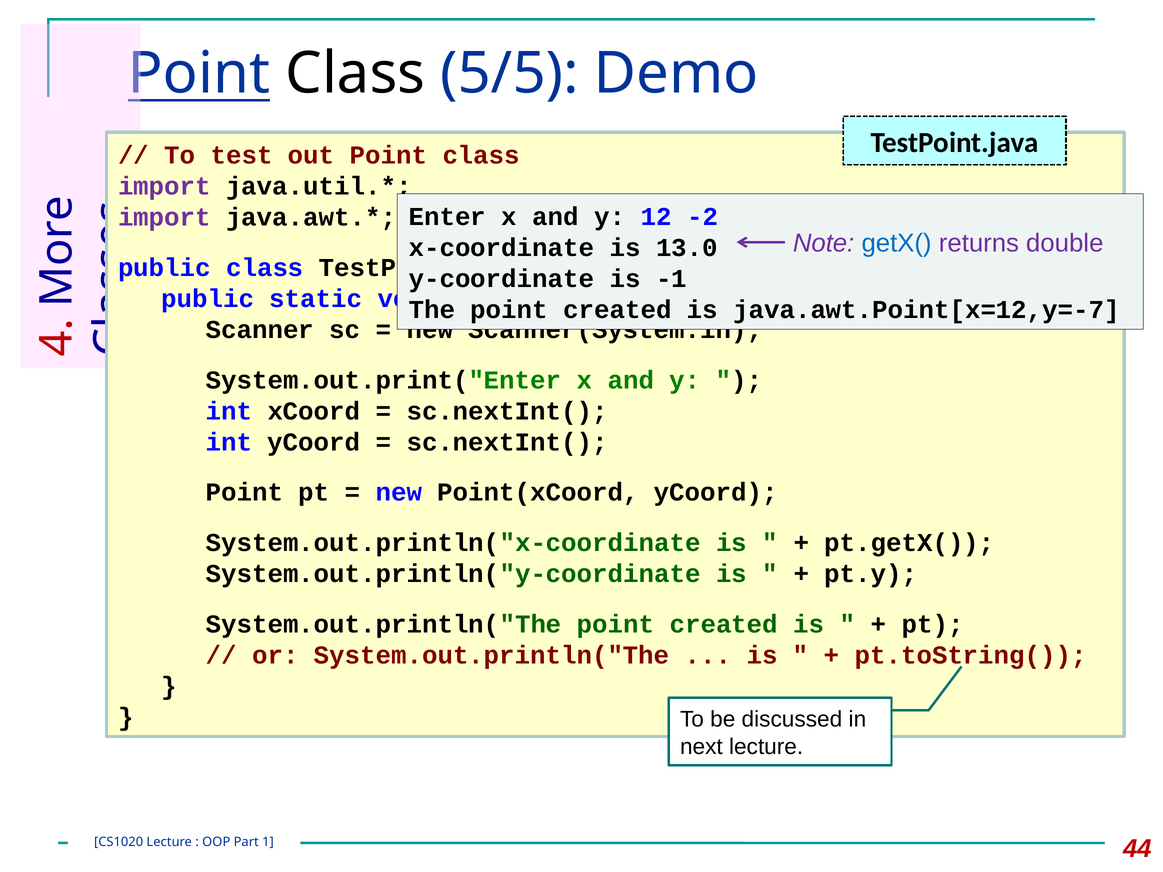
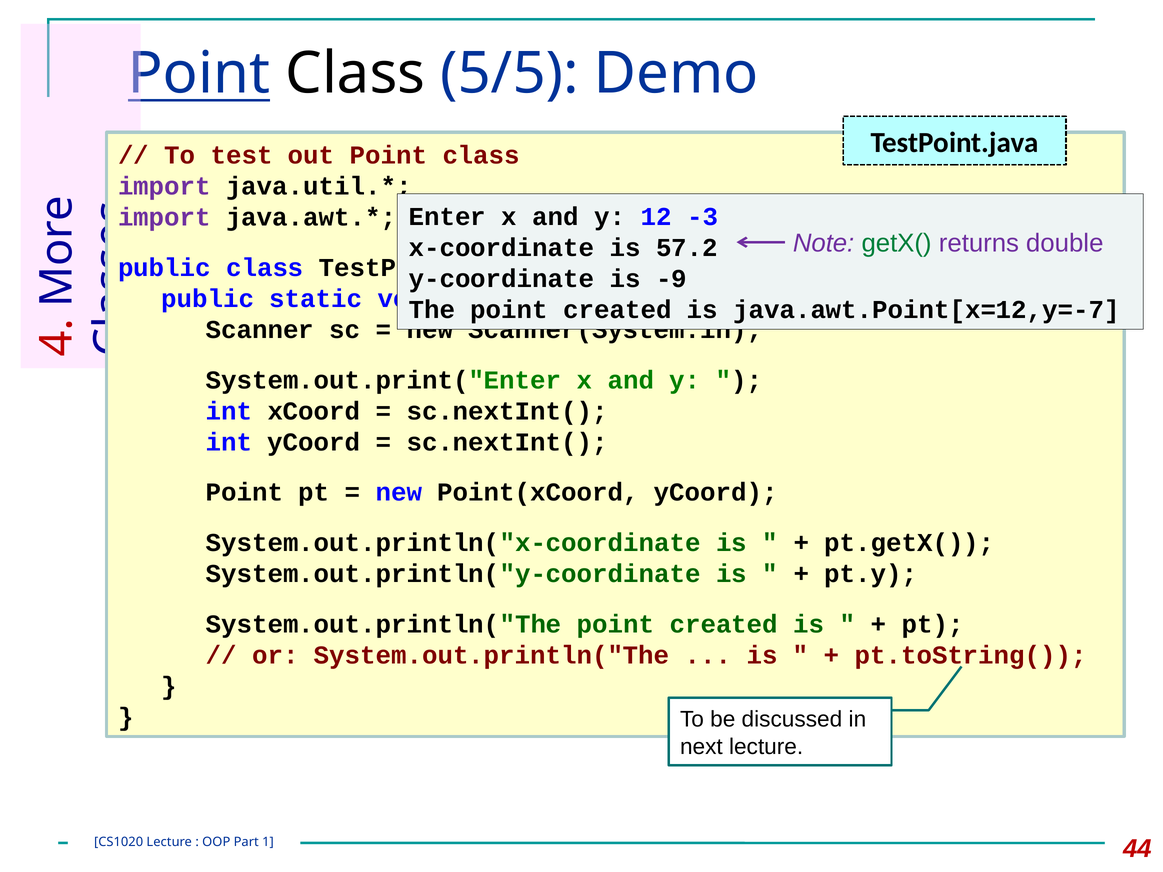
-2: -2 -> -3 (703, 217)
getX( colour: blue -> green (897, 243)
13.0: 13.0 -> 57.2 (687, 248)
-1: -1 -> -9 (671, 279)
